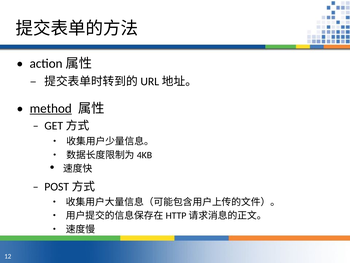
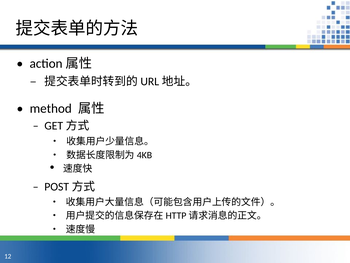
method underline: present -> none (51, 108)
